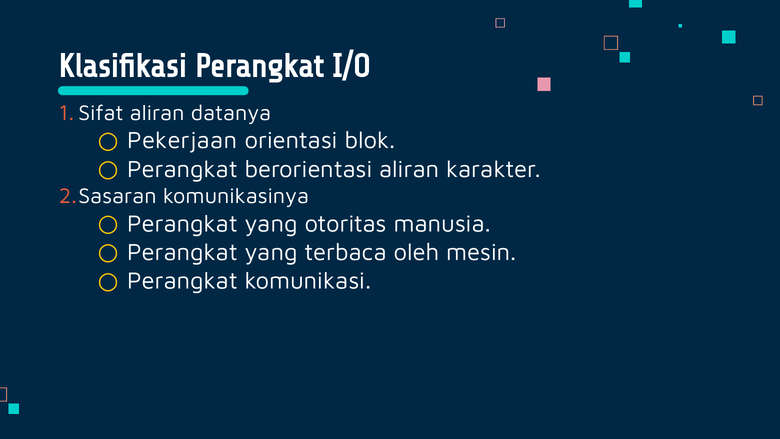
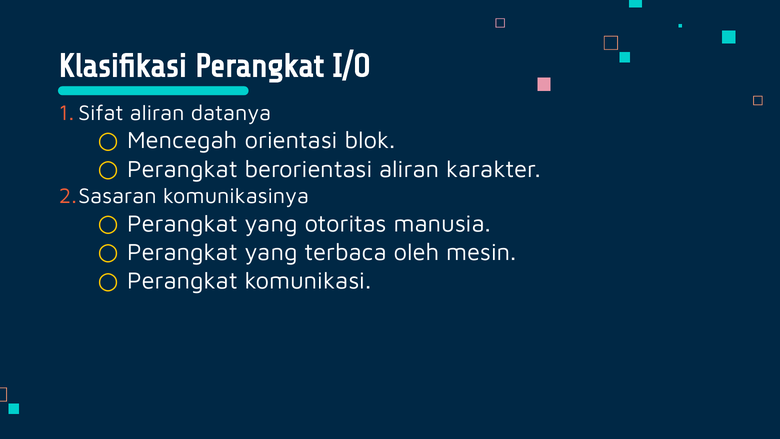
Pekerjaan: Pekerjaan -> Mencegah (182, 140)
